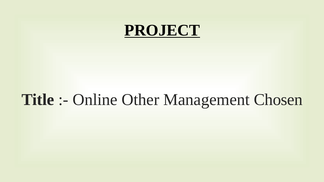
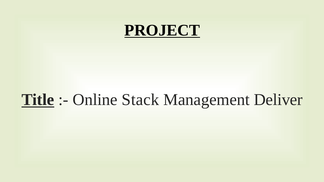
Title underline: none -> present (38, 100)
Other: Other -> Stack (140, 100)
Chosen: Chosen -> Deliver (278, 100)
